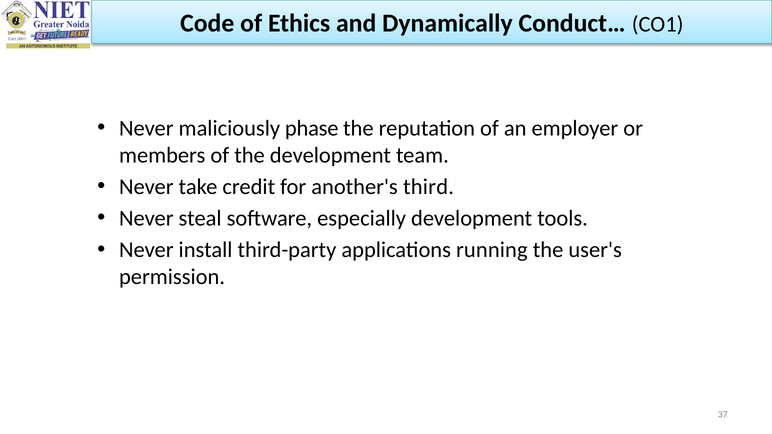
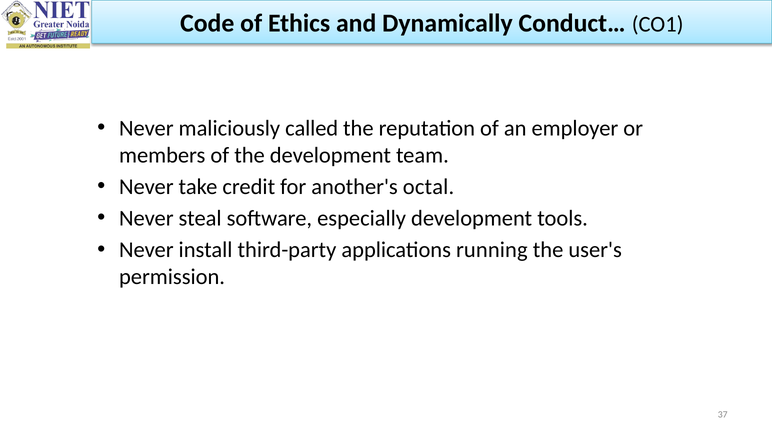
phase: phase -> called (312, 128)
third: third -> octal (429, 187)
